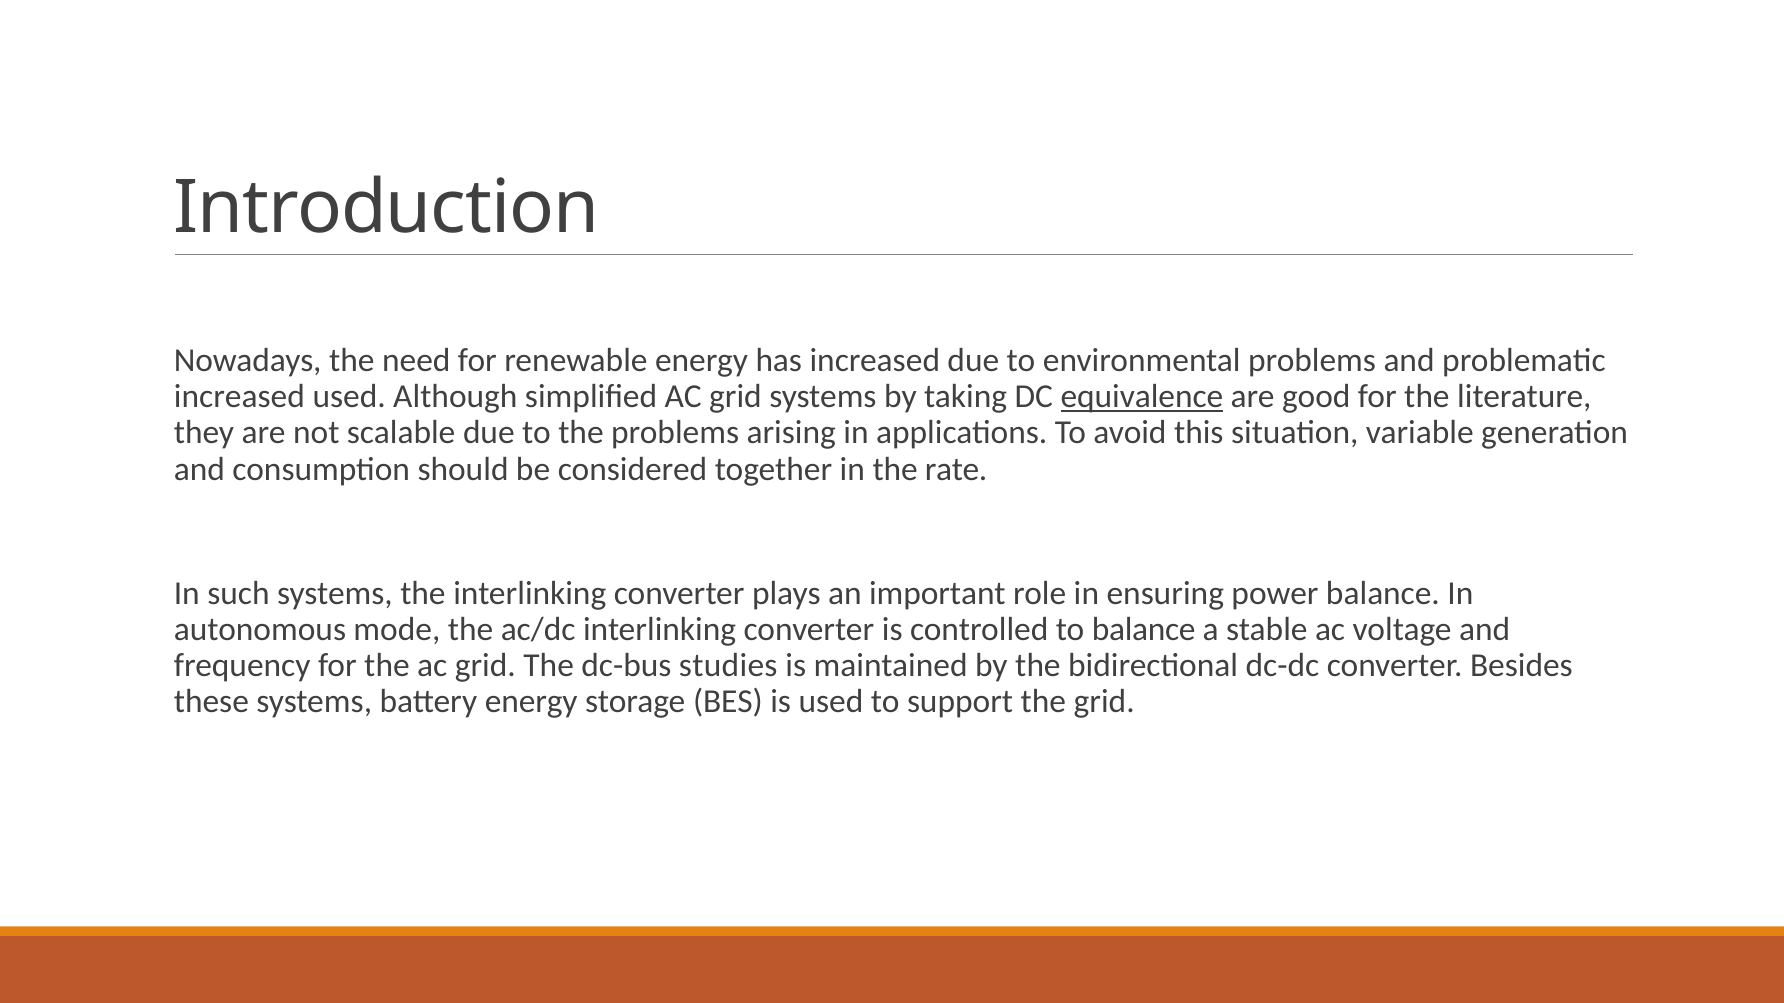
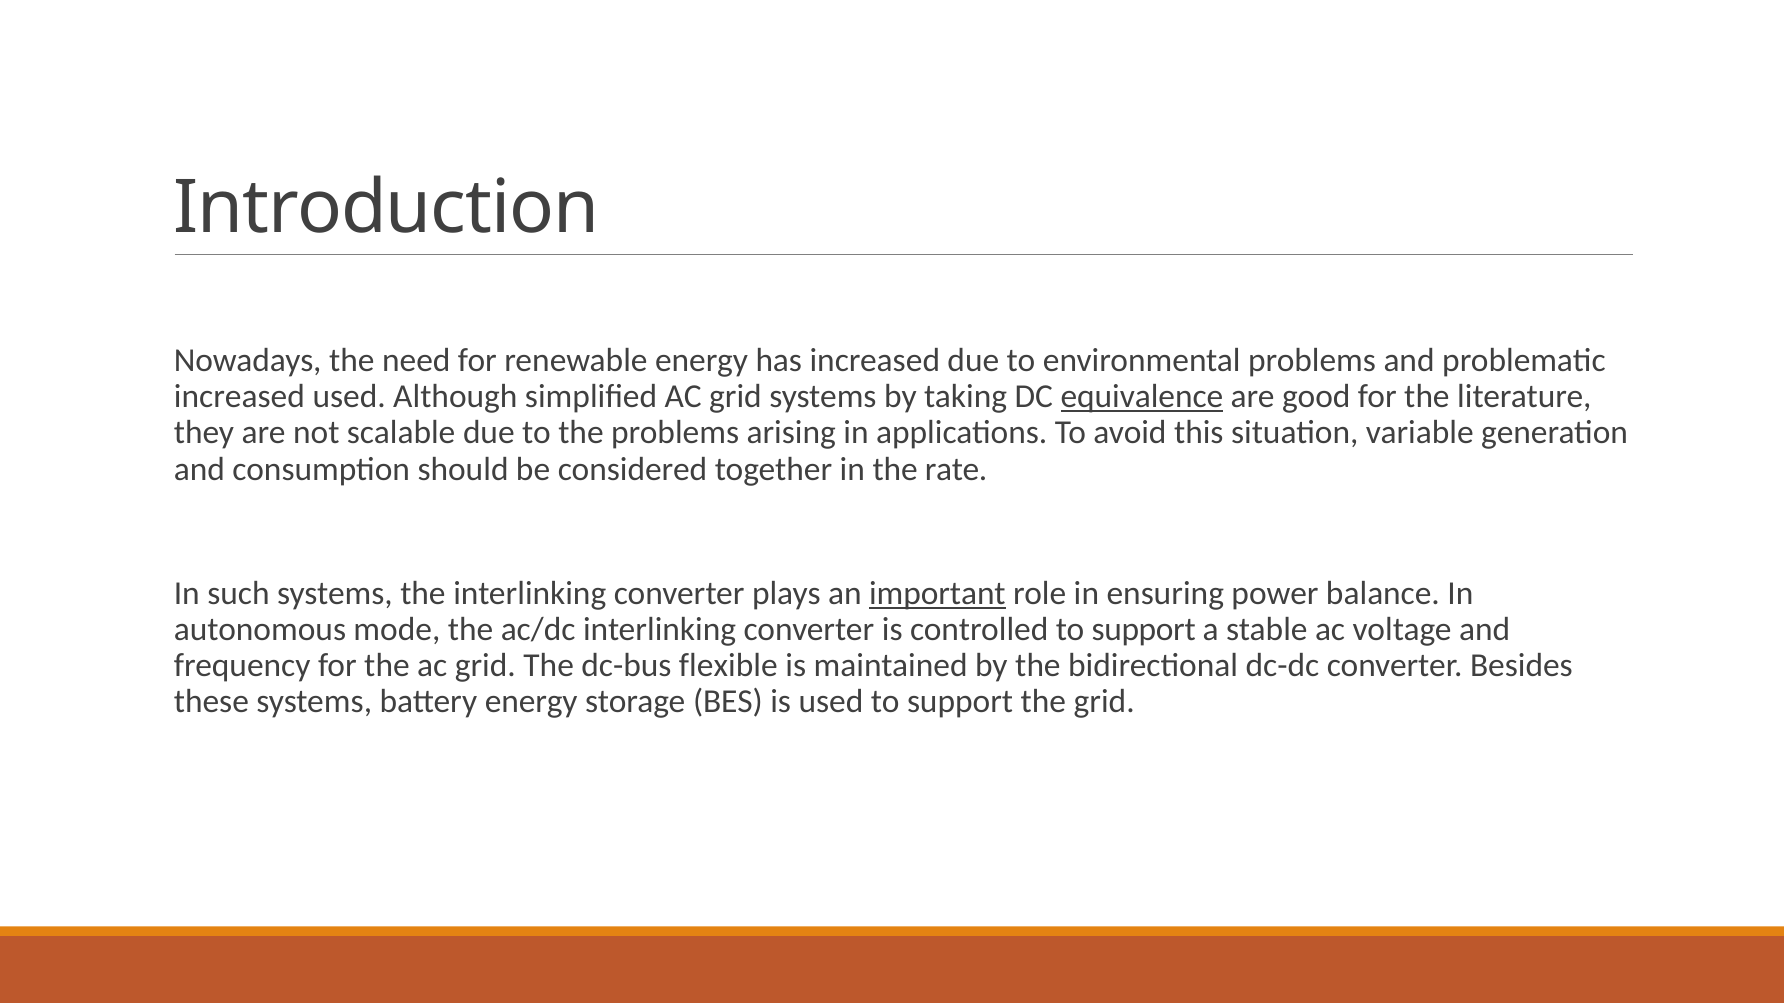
important underline: none -> present (937, 593)
controlled to balance: balance -> support (1144, 630)
studies: studies -> flexible (728, 666)
